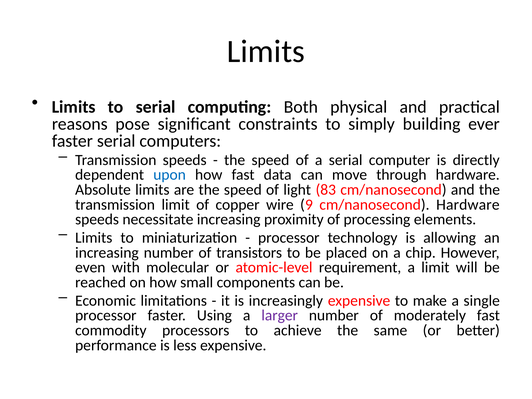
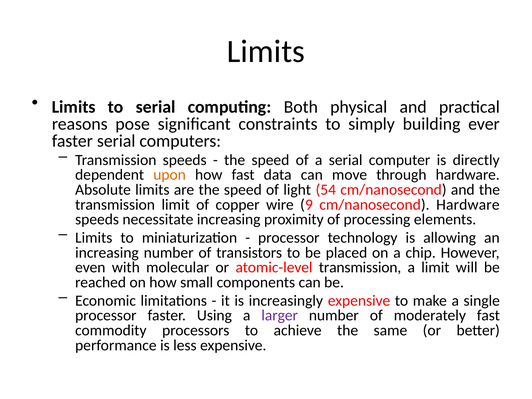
upon colour: blue -> orange (170, 175)
83: 83 -> 54 (326, 190)
atomic-level requirement: requirement -> transmission (360, 267)
